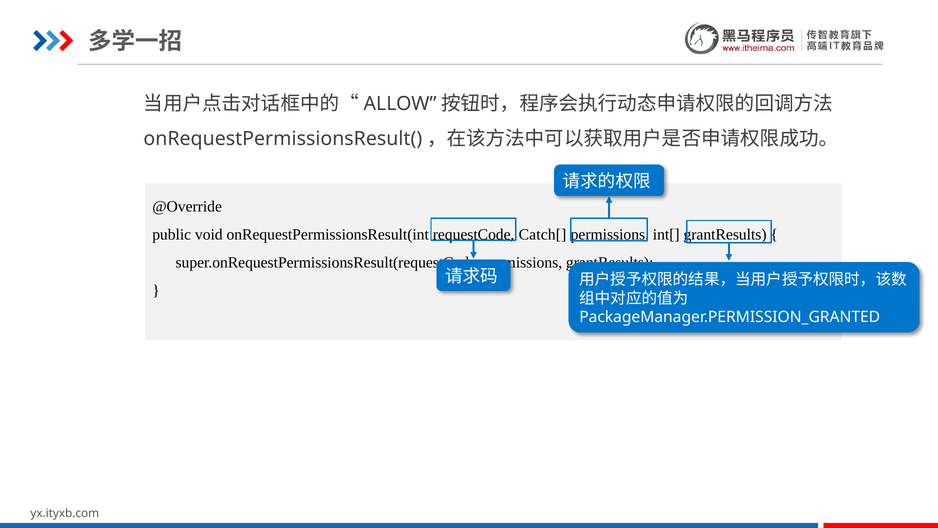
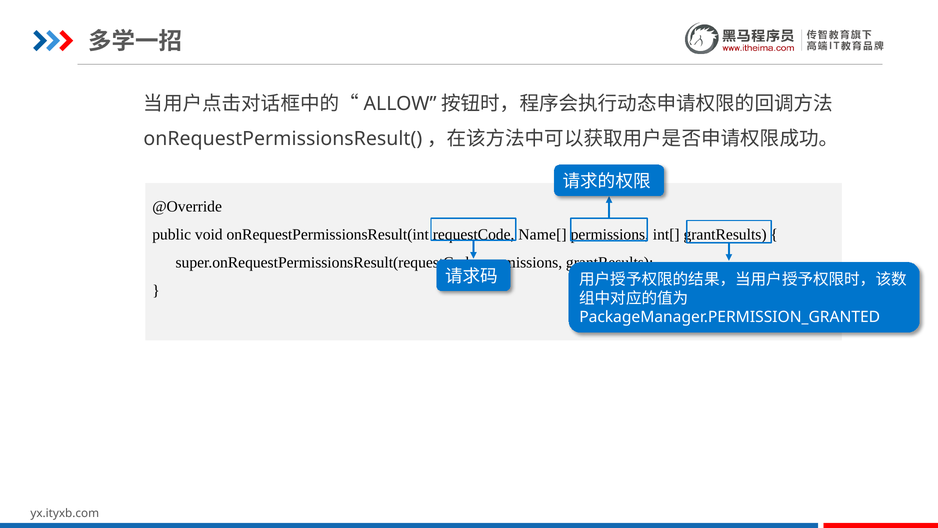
Catch[: Catch[ -> Name[ (543, 234)
